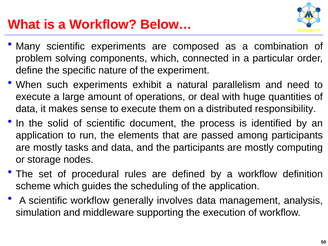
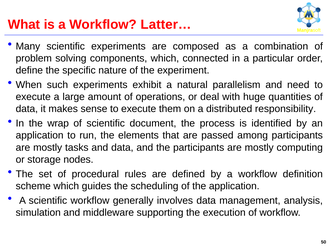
Below…: Below… -> Latter… (166, 24)
solid: solid -> wrap (58, 123)
